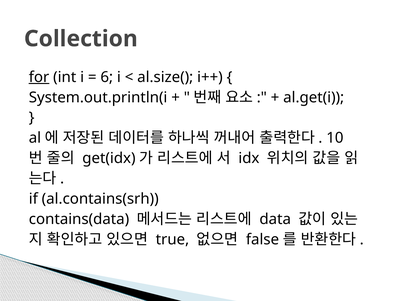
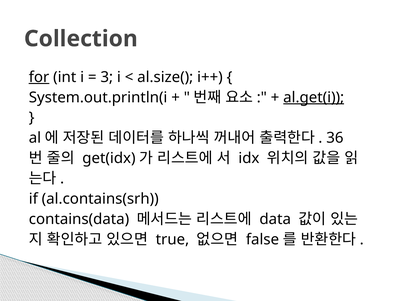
6: 6 -> 3 (107, 77)
al.get(i underline: none -> present (314, 97)
10: 10 -> 36 (335, 138)
